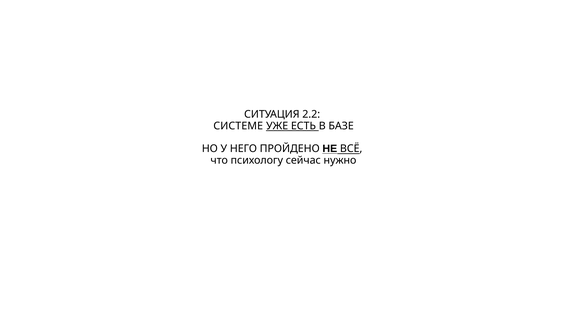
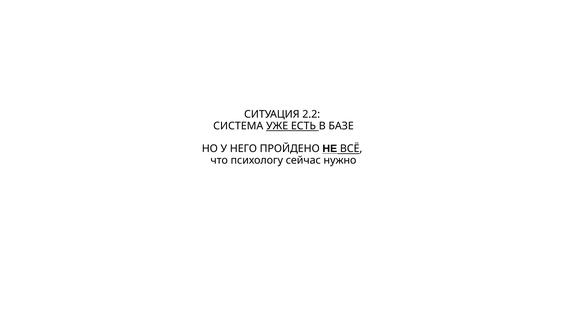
СИСТЕМЕ: СИСТЕМЕ -> СИСТЕМА (238, 126)
